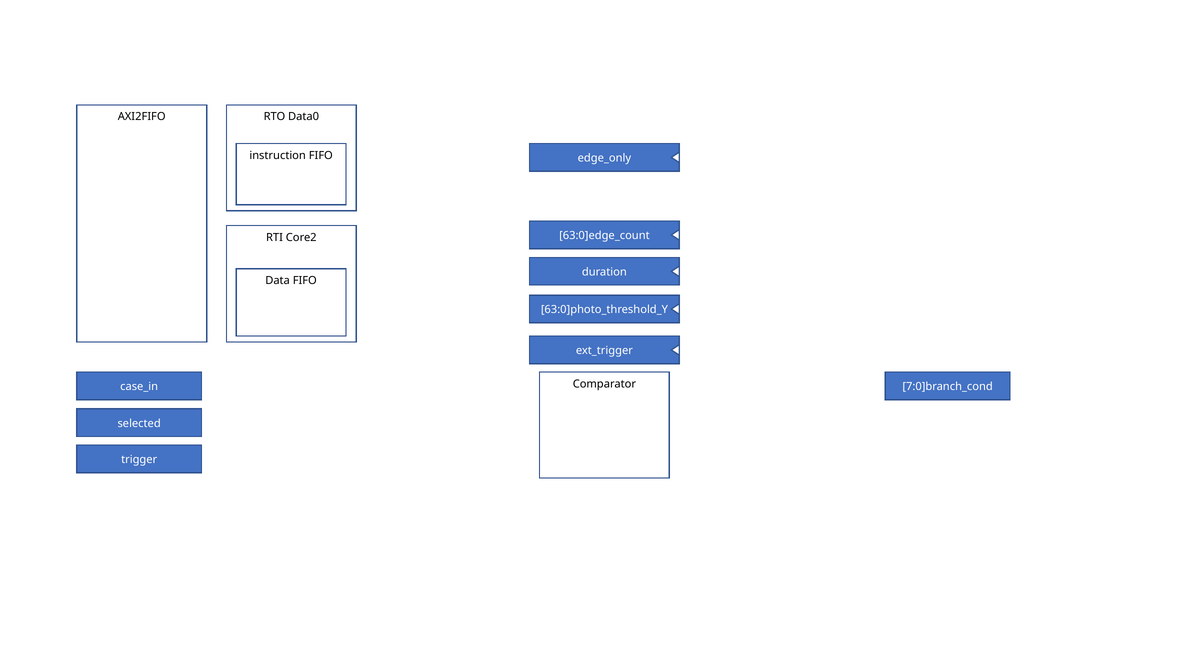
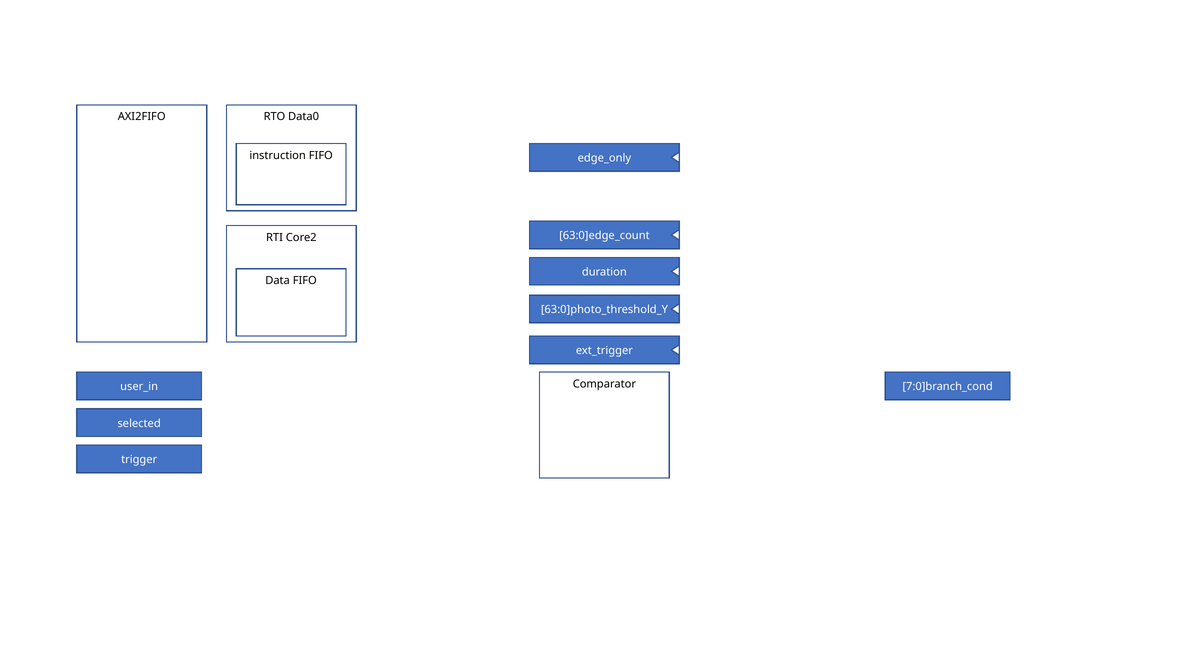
case_in: case_in -> user_in (139, 387)
